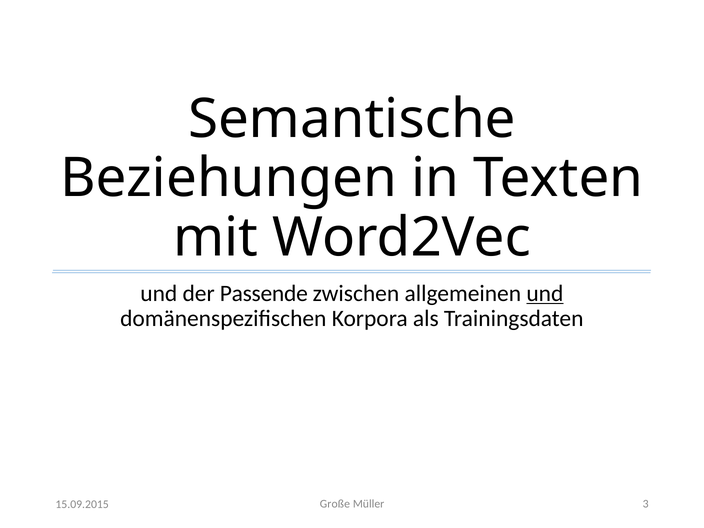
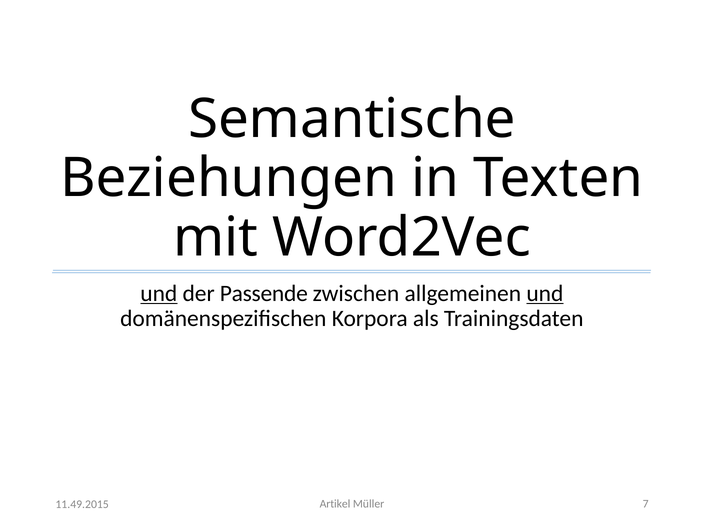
und underline: none -> present (159, 293)
Große: Große -> Artikel (335, 504)
3: 3 -> 7 (646, 504)
15.09.2015: 15.09.2015 -> 11.49.2015 (82, 504)
